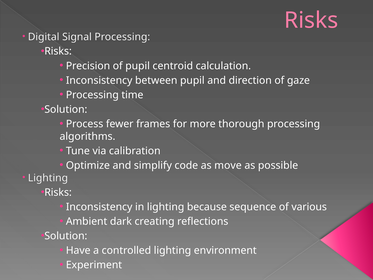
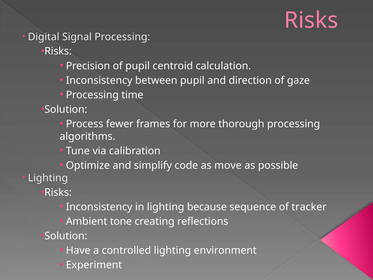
various: various -> tracker (309, 207)
dark: dark -> tone (121, 221)
